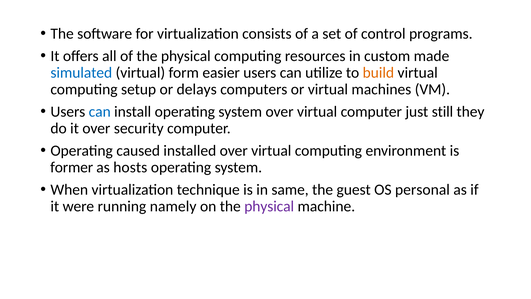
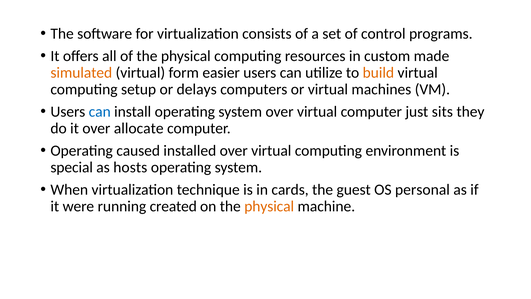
simulated colour: blue -> orange (81, 73)
still: still -> sits (442, 112)
security: security -> allocate (139, 128)
former: former -> special (72, 167)
same: same -> cards (290, 189)
namely: namely -> created (173, 206)
physical colour: purple -> orange (269, 206)
